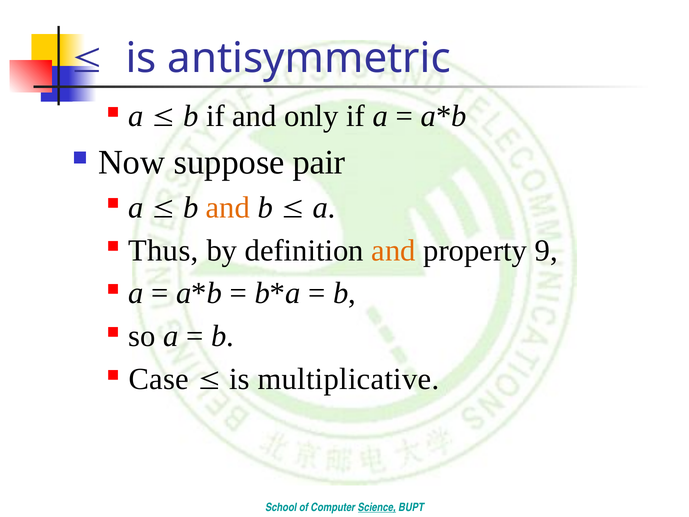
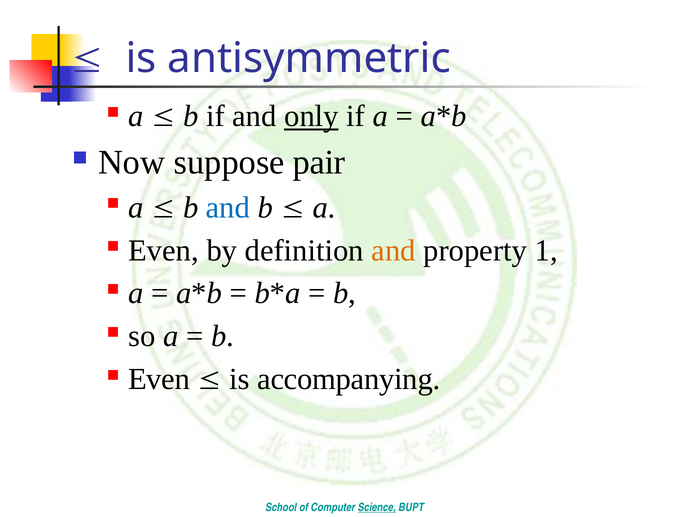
only underline: none -> present (311, 116)
and colour: orange -> blue (228, 207)
Thus: Thus -> Even (164, 250)
9: 9 -> 1 (546, 250)
Case: Case -> Even (159, 379)
multiplicative: multiplicative -> accompanying (349, 379)
